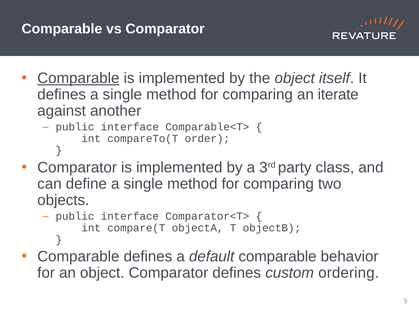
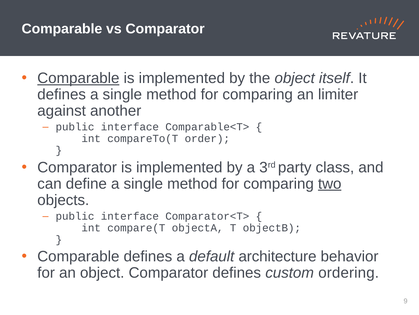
iterate: iterate -> limiter (338, 94)
two underline: none -> present (330, 183)
default comparable: comparable -> architecture (277, 256)
